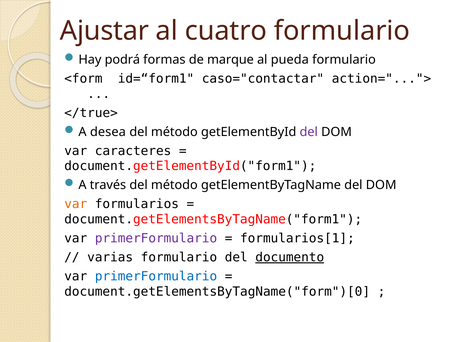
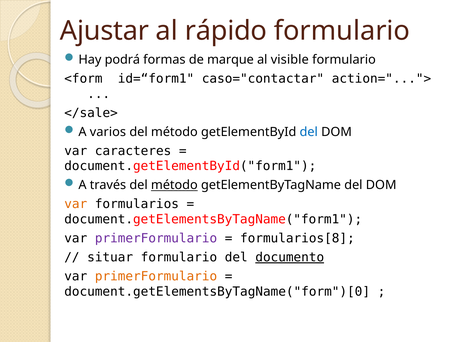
cuatro: cuatro -> rápido (226, 31)
pueda: pueda -> visible (290, 60)
</true>: </true> -> </sale> (91, 113)
desea: desea -> varios (108, 132)
del colour: purple -> blue (309, 132)
método underline: none -> present (174, 185)
formularios[1: formularios[1 -> formularios[8 (297, 238)
varias: varias -> situar (110, 257)
primerFormulario colour: blue -> orange (156, 276)
